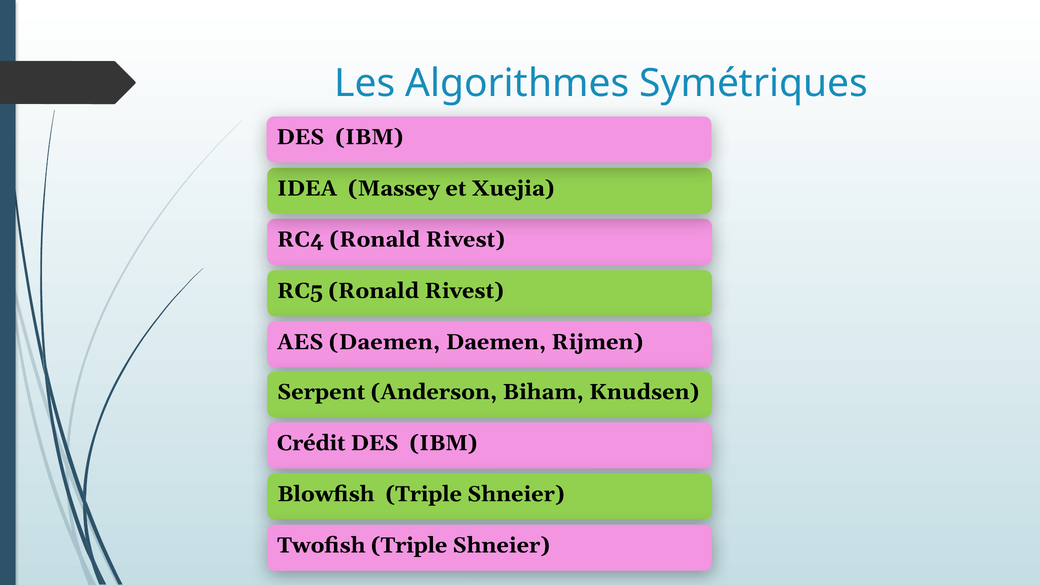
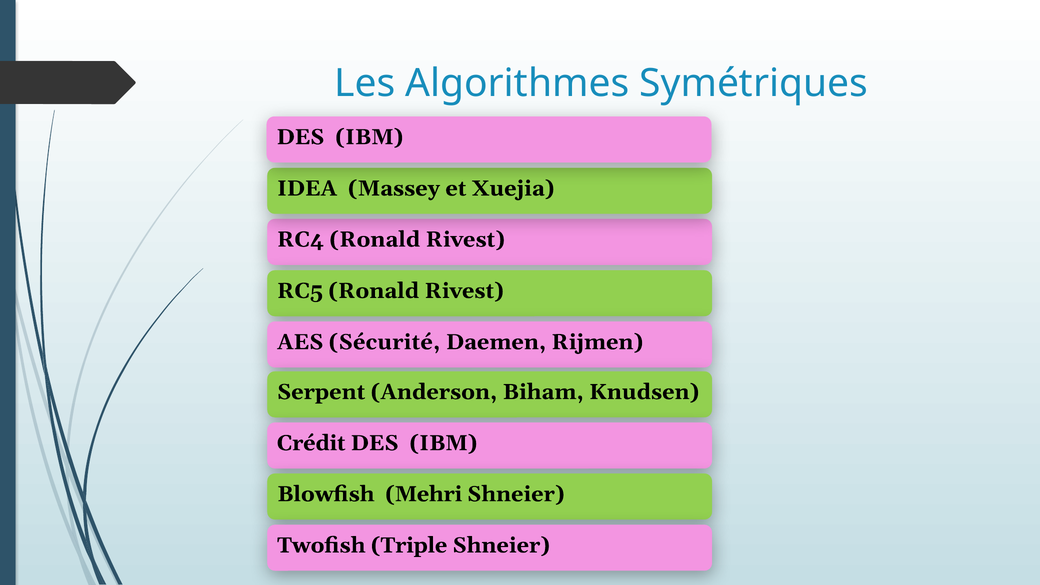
AES Daemen: Daemen -> Sécurité (384, 342)
Blowfish Triple: Triple -> Mehri (424, 494)
